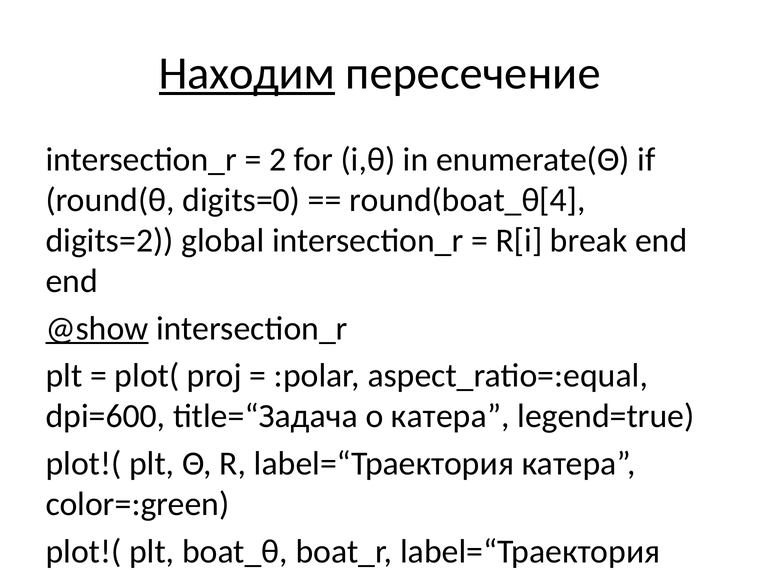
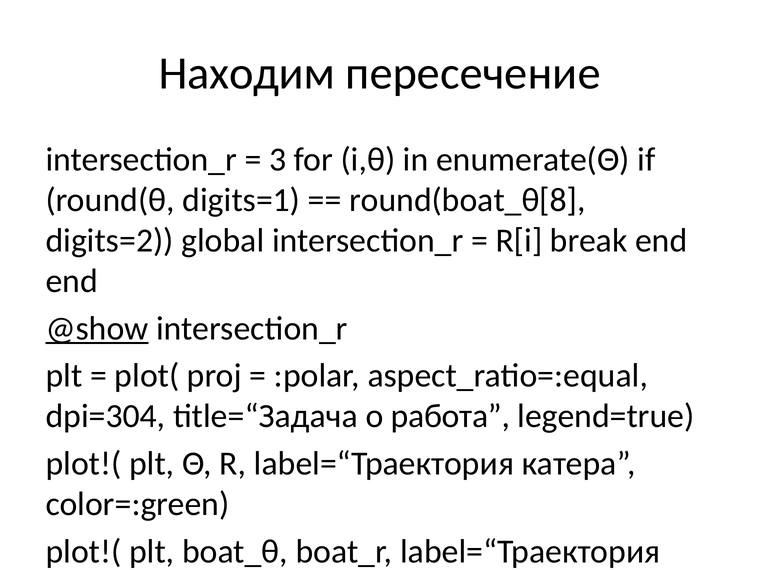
Находим underline: present -> none (247, 74)
2: 2 -> 3 (278, 159)
digits=0: digits=0 -> digits=1 (241, 200)
round(boat_θ[4: round(boat_θ[4 -> round(boat_θ[8 (467, 200)
dpi=600: dpi=600 -> dpi=304 (105, 416)
о катера: катера -> работа (450, 416)
